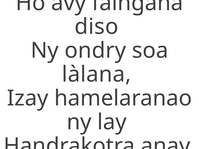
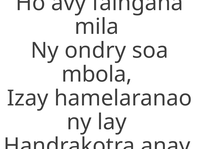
diso: diso -> mila (97, 27)
làlana: làlana -> mbola (97, 74)
